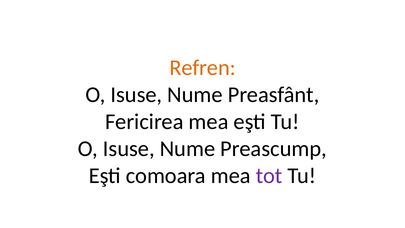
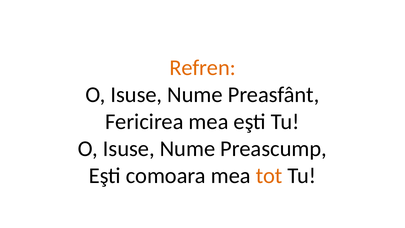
tot colour: purple -> orange (269, 176)
